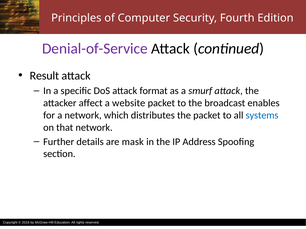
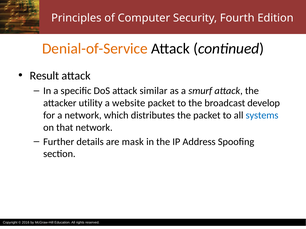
Denial-of-Service colour: purple -> orange (95, 49)
format: format -> similar (154, 91)
affect: affect -> utility (91, 103)
enables: enables -> develop (264, 103)
